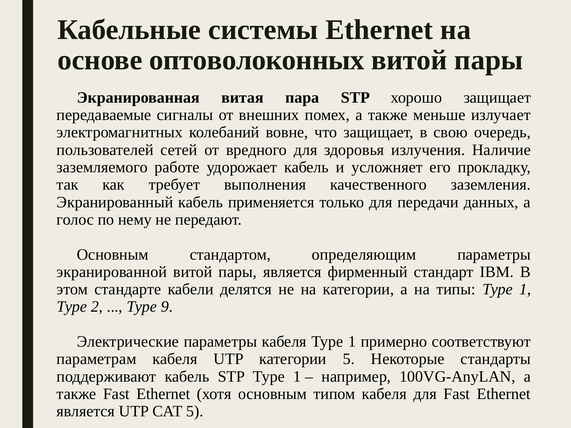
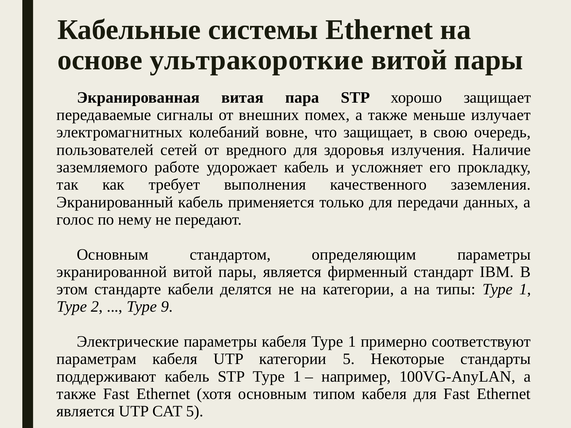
оптоволоконных: оптоволоконных -> ультракороткие (257, 60)
